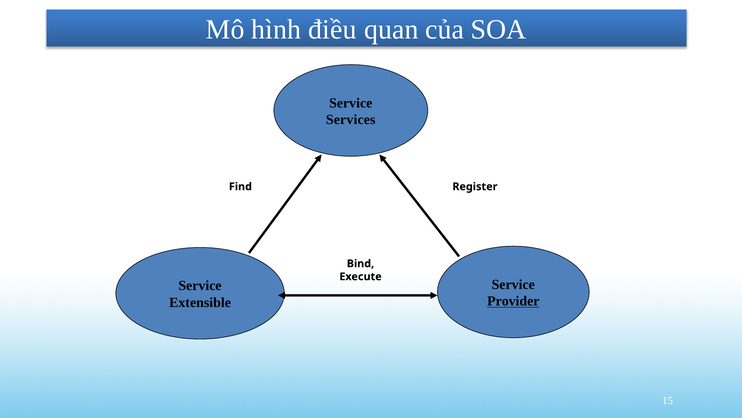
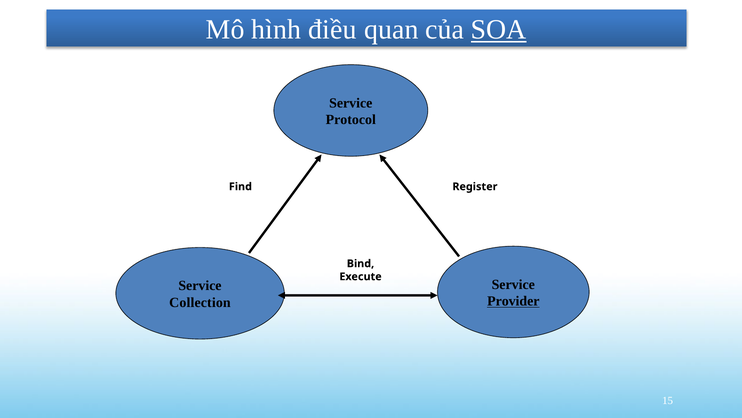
SOA underline: none -> present (499, 30)
Services: Services -> Protocol (351, 120)
Extensible: Extensible -> Collection (200, 302)
